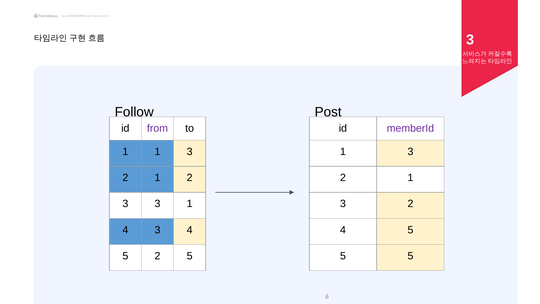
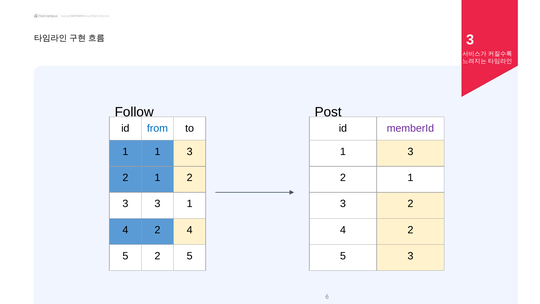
from colour: purple -> blue (157, 128)
3: 3 -> 2 (157, 230)
5: 5 -> 2 (410, 230)
5: 5 -> 3 (410, 256)
